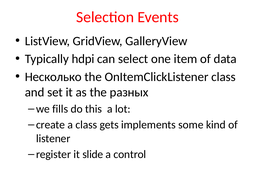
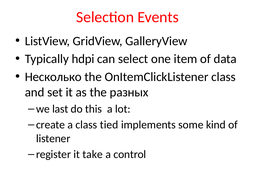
fills: fills -> last (60, 108)
gets: gets -> tied (109, 124)
slide: slide -> take (93, 154)
